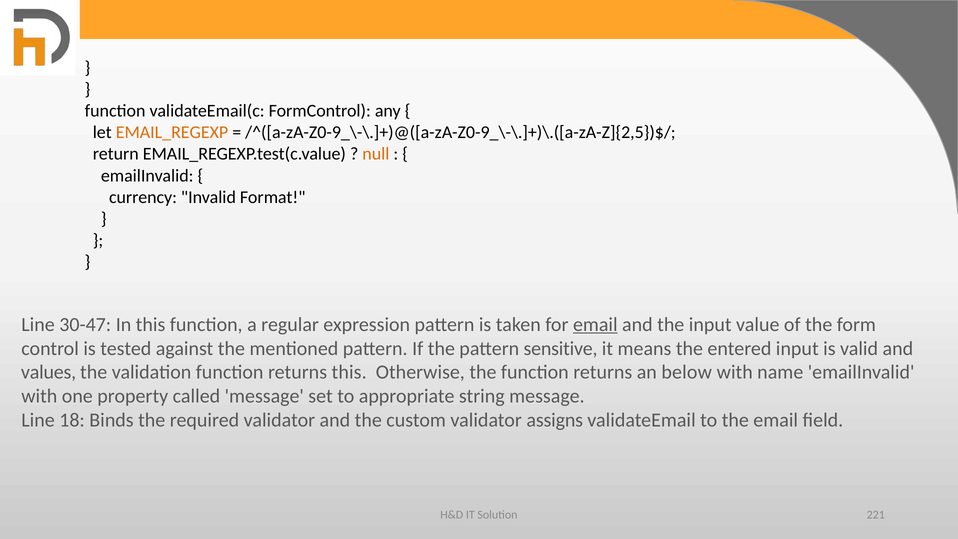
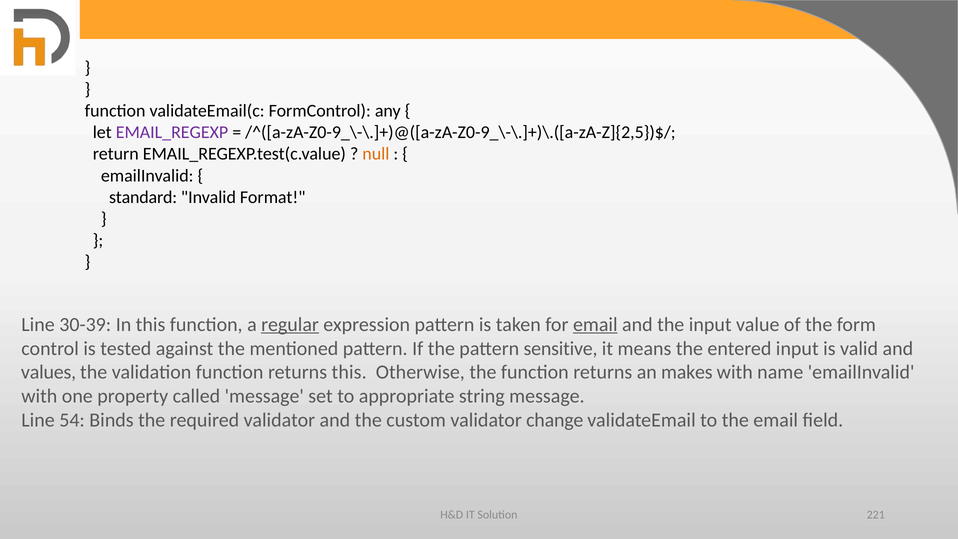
EMAIL_REGEXP colour: orange -> purple (172, 132)
currency: currency -> standard (143, 197)
30-47: 30-47 -> 30-39 (85, 324)
regular underline: none -> present (290, 324)
below: below -> makes (687, 372)
18: 18 -> 54 (72, 420)
assigns: assigns -> change (555, 420)
